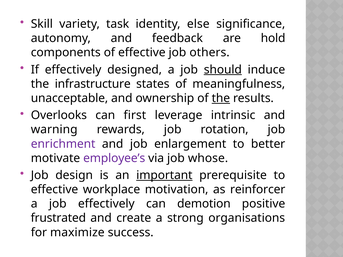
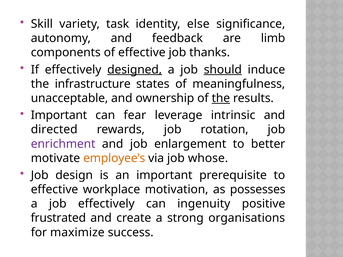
hold: hold -> limb (273, 38)
others: others -> thanks (210, 53)
designed underline: none -> present (135, 70)
Overlooks: Overlooks -> Important (59, 115)
first: first -> fear (135, 115)
warning: warning -> directed (54, 130)
employee’s colour: purple -> orange (114, 158)
important underline: present -> none (164, 175)
reinforcer: reinforcer -> possesses (258, 190)
demotion: demotion -> ingenuity (204, 204)
